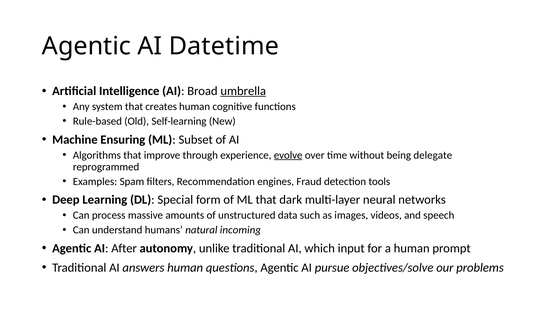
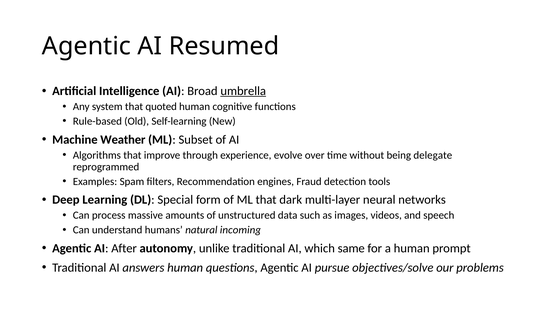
Datetime: Datetime -> Resumed (224, 46)
creates: creates -> quoted (161, 107)
Ensuring: Ensuring -> Weather (123, 140)
evolve underline: present -> none (288, 155)
input: input -> same (351, 249)
